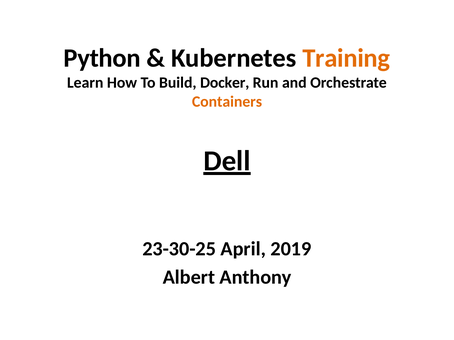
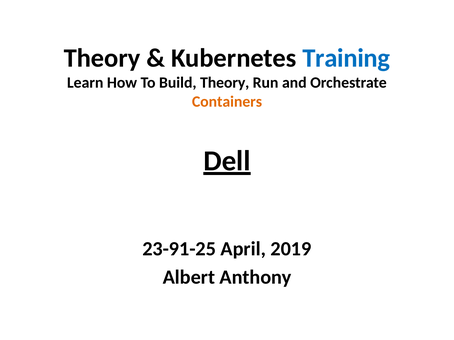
Python: Python -> Theory (102, 58)
Training colour: orange -> blue (346, 58)
Build Docker: Docker -> Theory (225, 83)
23-30-25: 23-30-25 -> 23-91-25 (179, 249)
